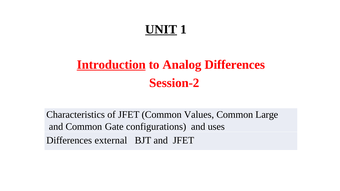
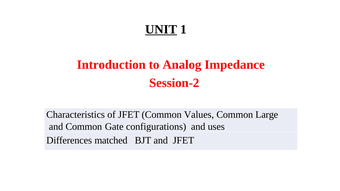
Introduction underline: present -> none (111, 65)
Analog Differences: Differences -> Impedance (235, 65)
external: external -> matched (111, 141)
